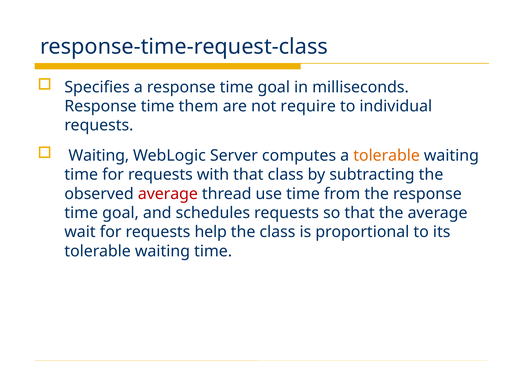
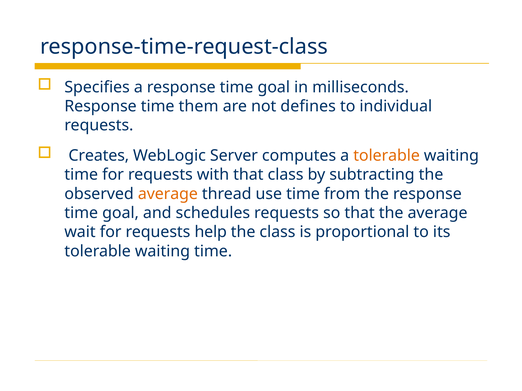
require: require -> defines (308, 106)
Waiting: Waiting -> Creates (99, 156)
average colour: red -> orange (168, 194)
